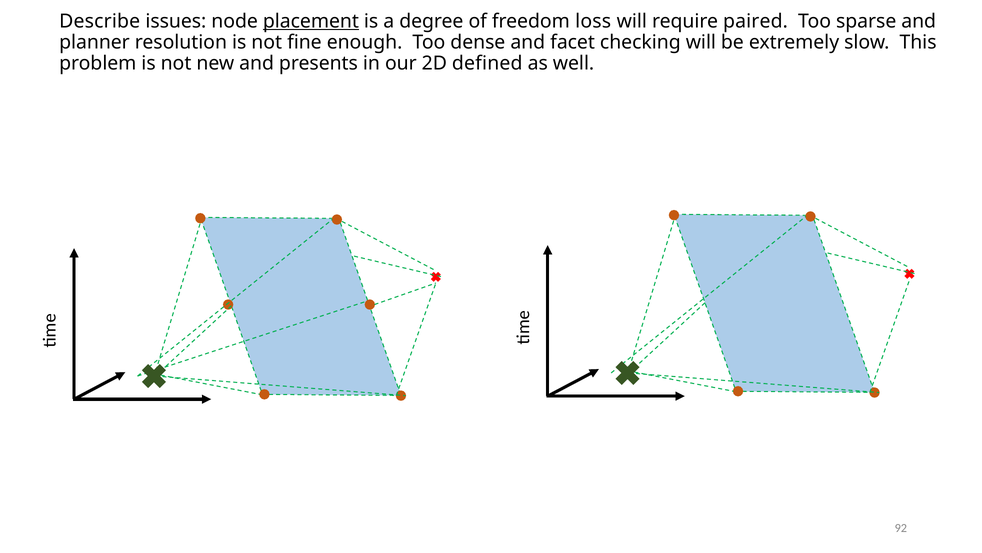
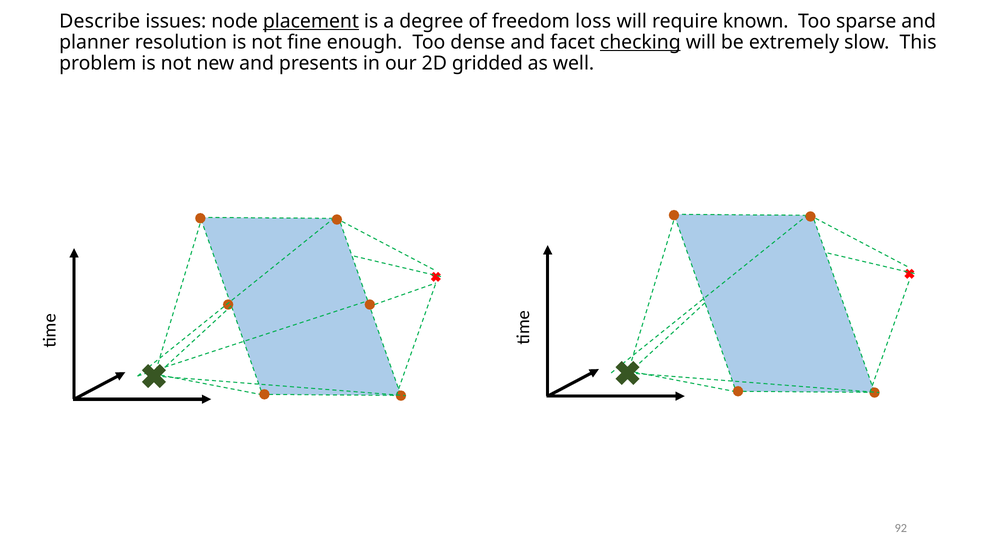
paired: paired -> known (756, 21)
checking underline: none -> present (640, 42)
defined: defined -> gridded (487, 63)
